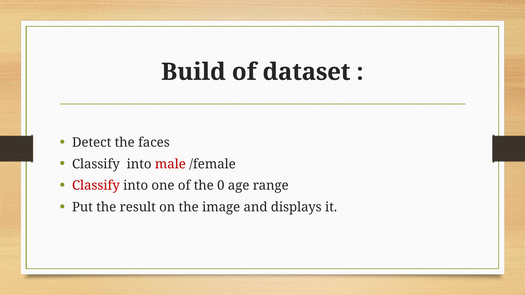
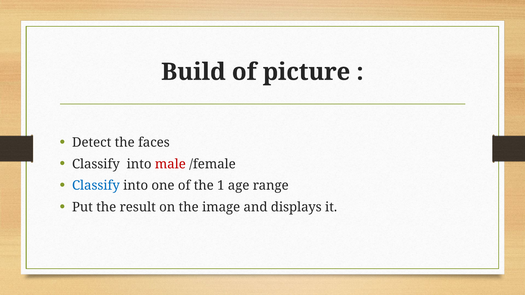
dataset: dataset -> picture (306, 72)
Classify colour: red -> blue (96, 186)
0: 0 -> 1 (221, 186)
